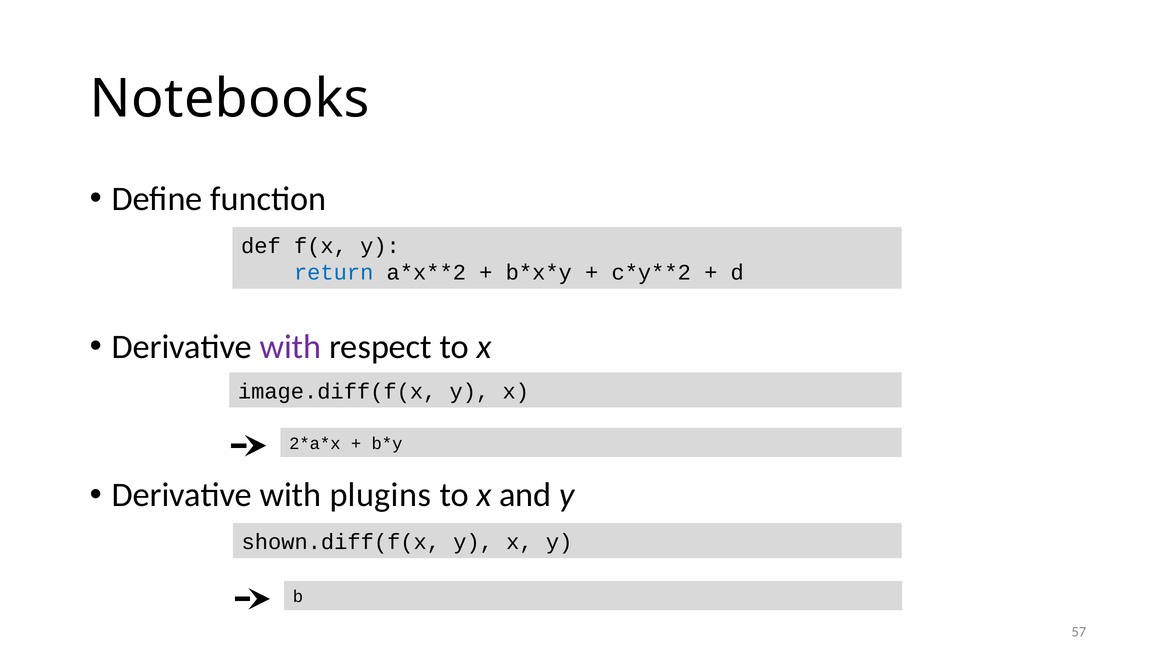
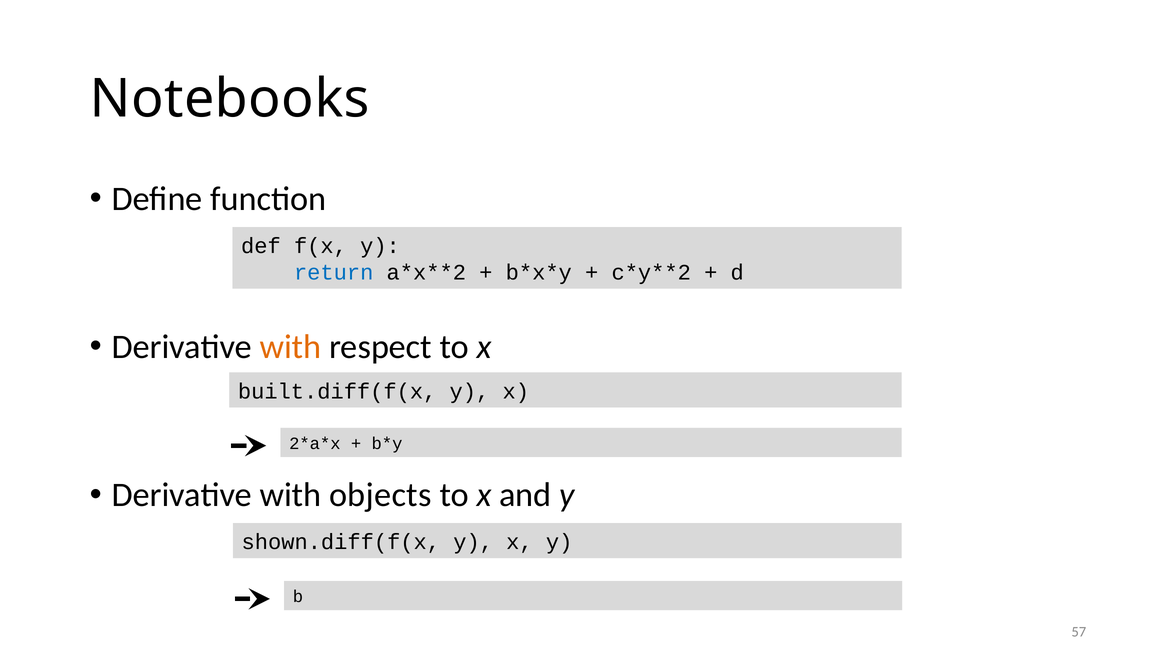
with colour: purple -> orange (290, 347)
image.diff(f(x: image.diff(f(x -> built.diff(f(x (337, 391)
plugins: plugins -> objects (380, 495)
